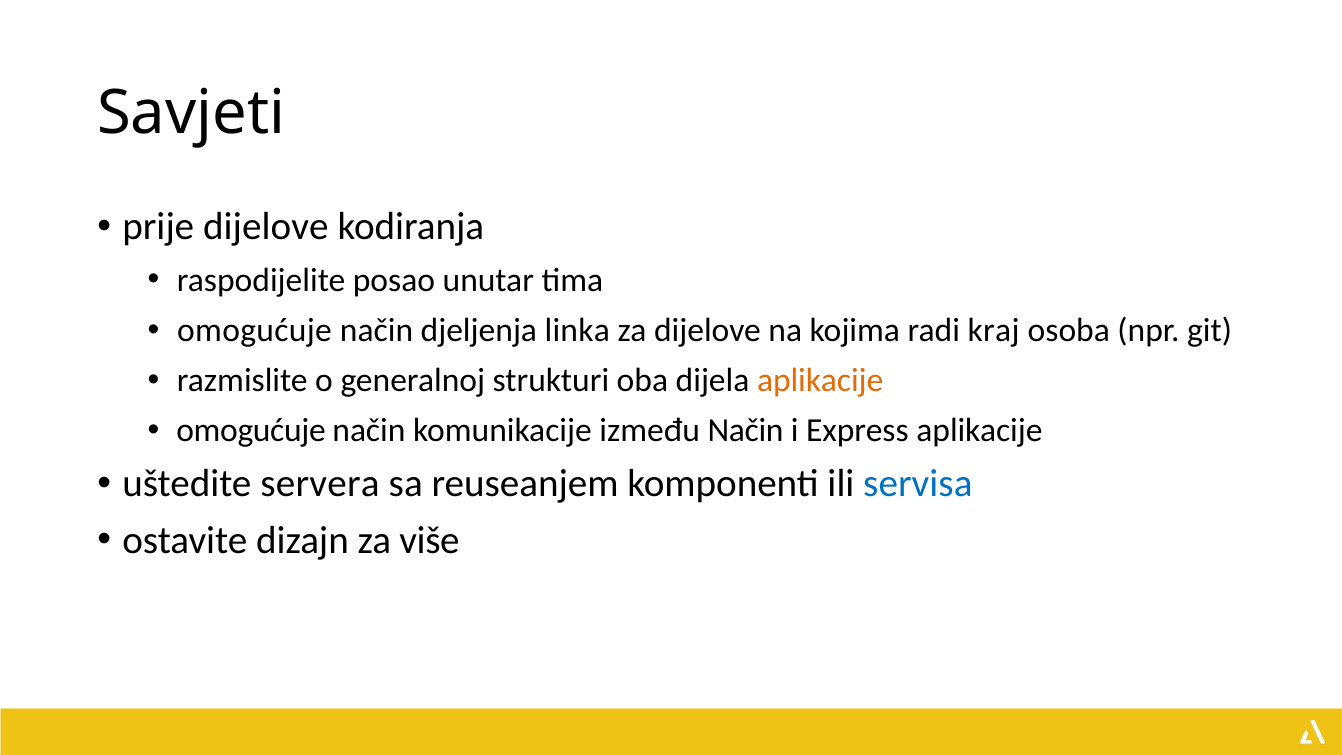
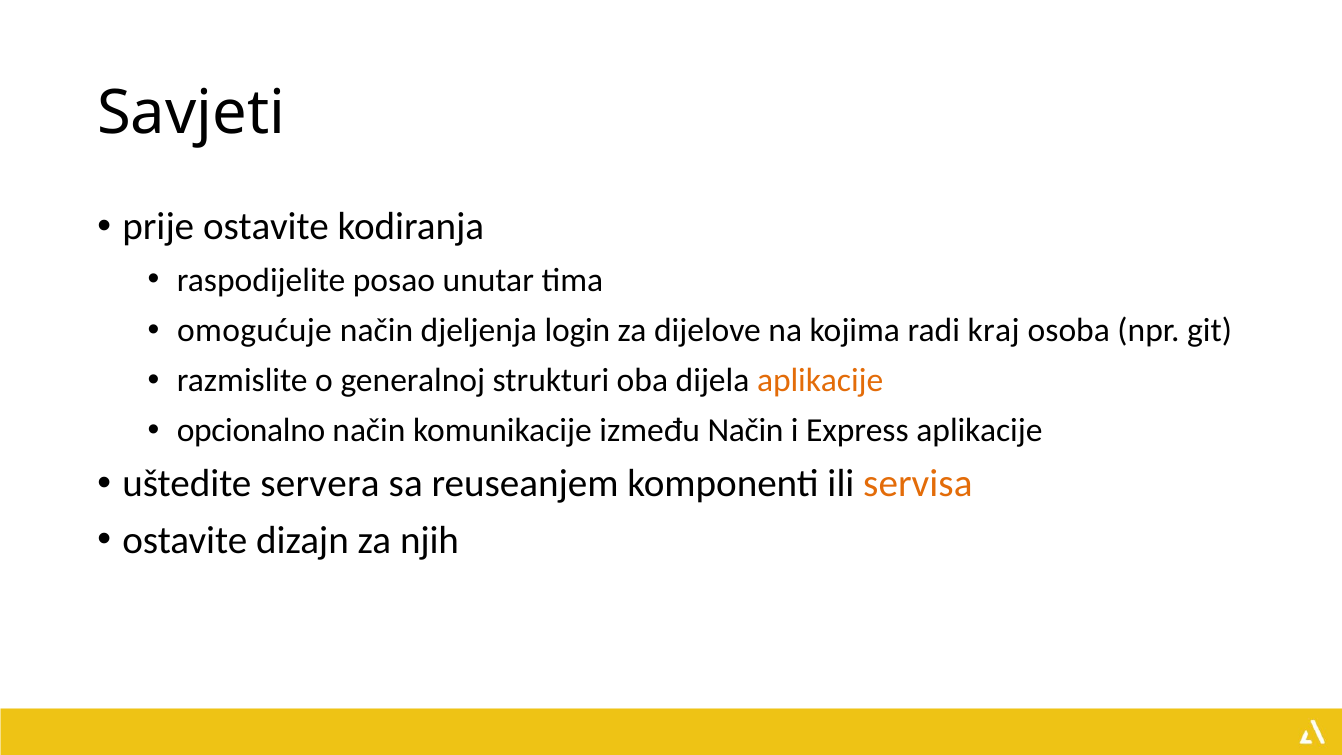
prije dijelove: dijelove -> ostavite (266, 227)
linka: linka -> login (577, 330)
omogućuje: omogućuje -> opcionalno (251, 431)
servisa colour: blue -> orange (918, 484)
više: više -> njih (429, 540)
